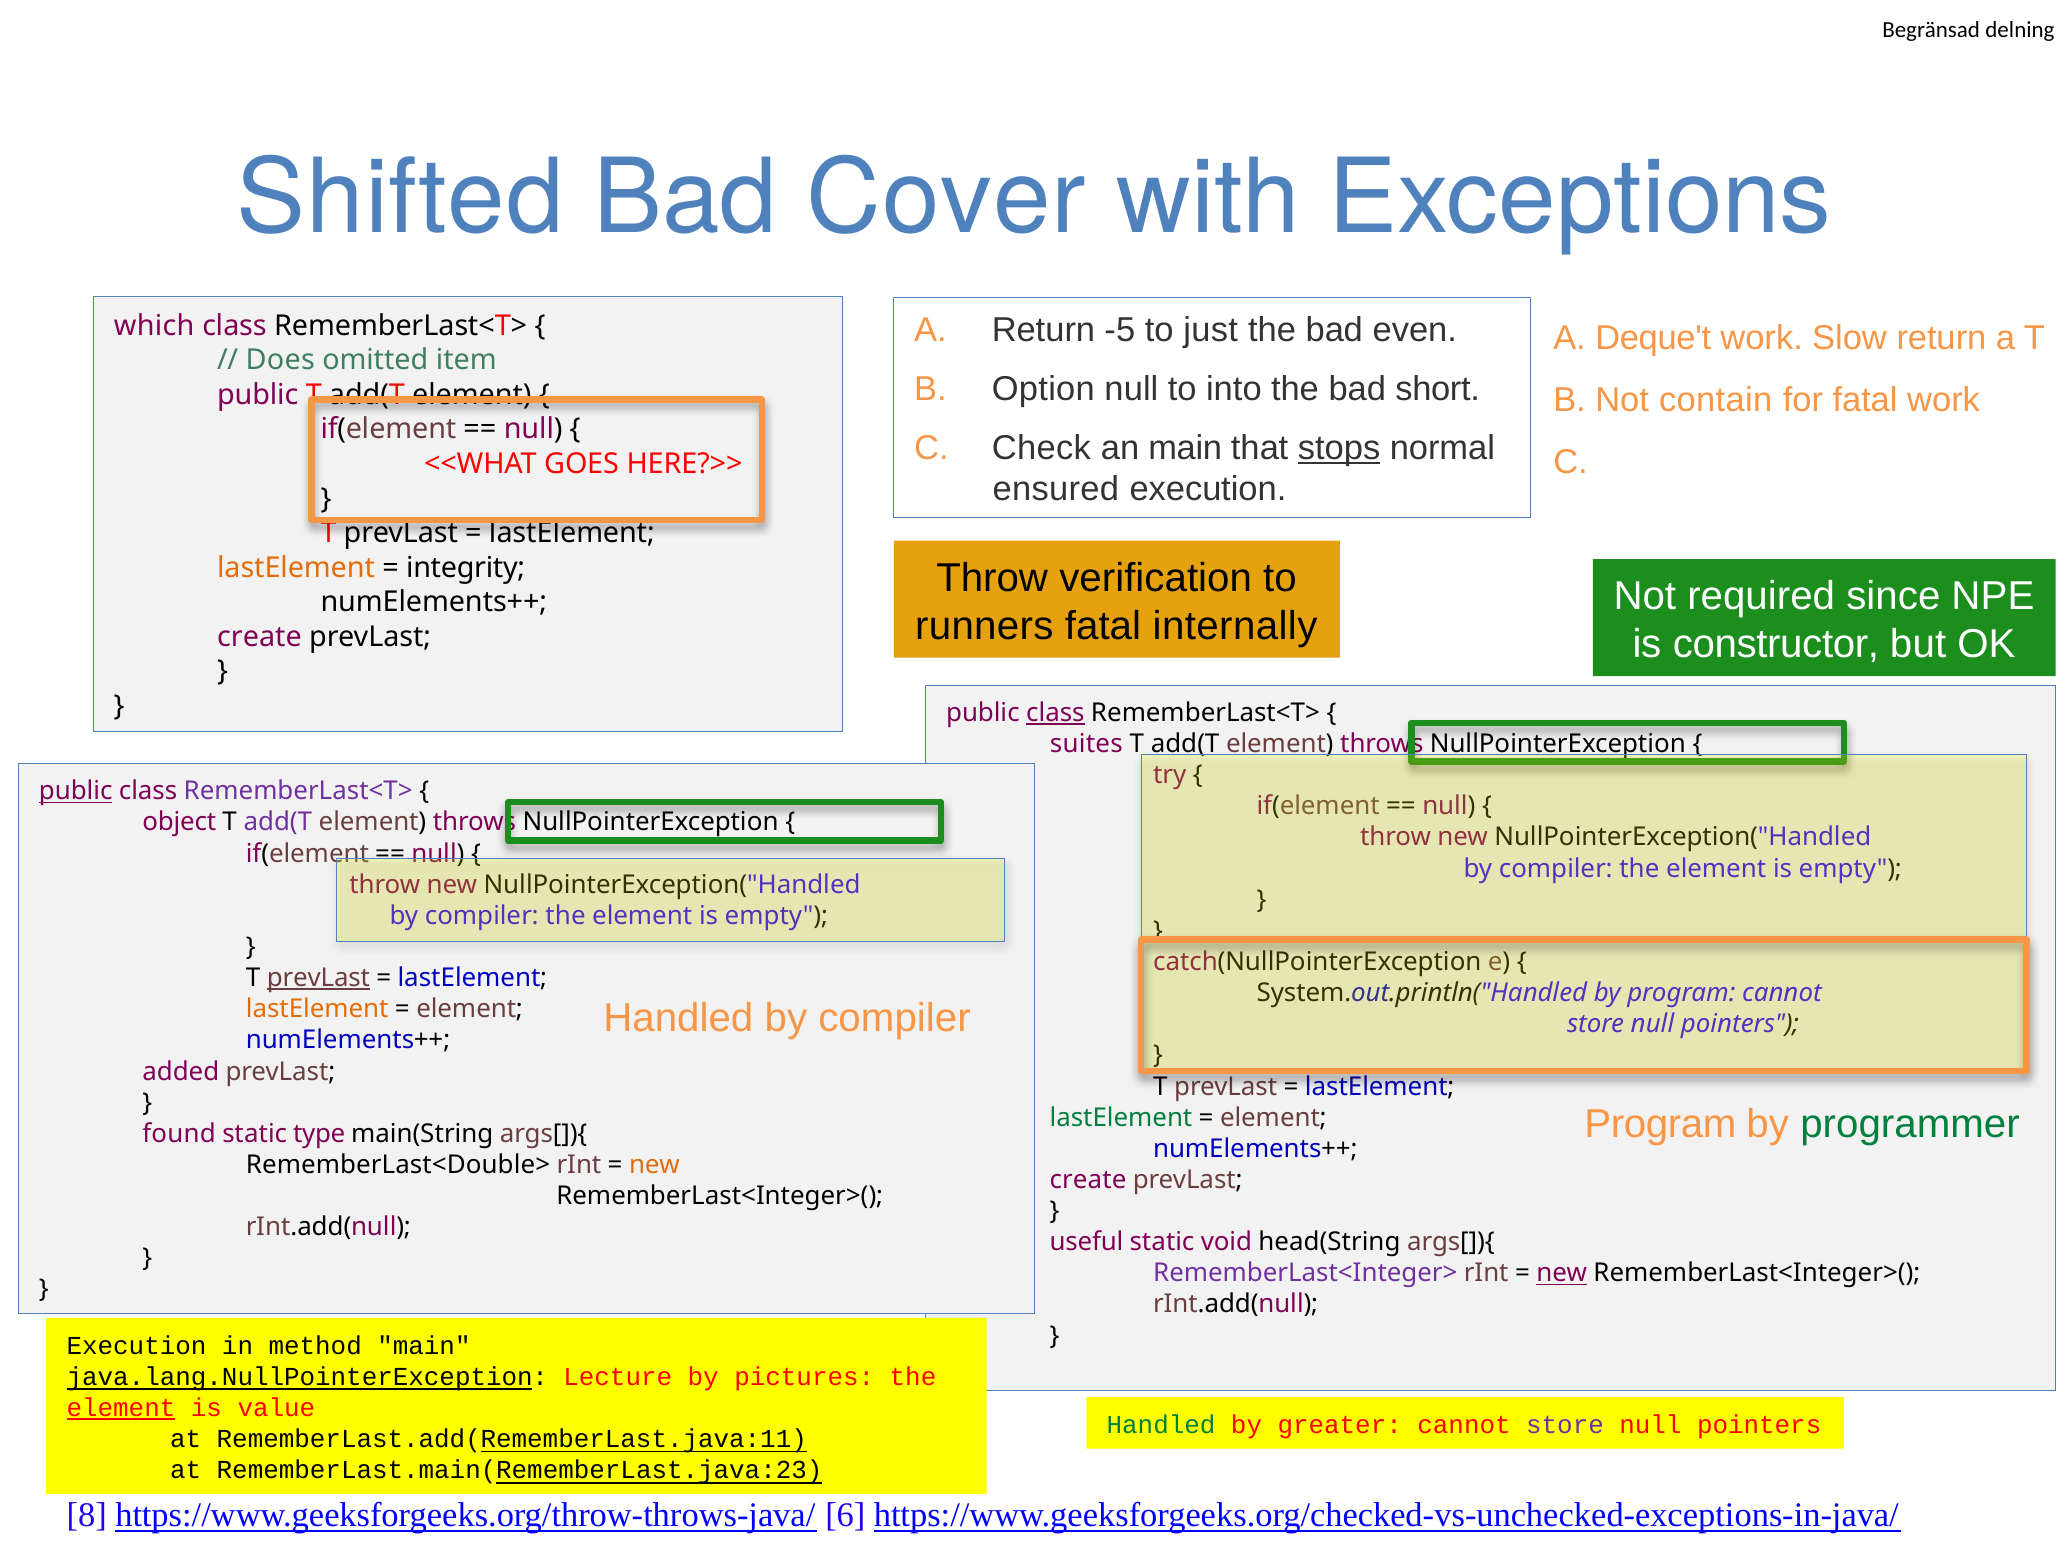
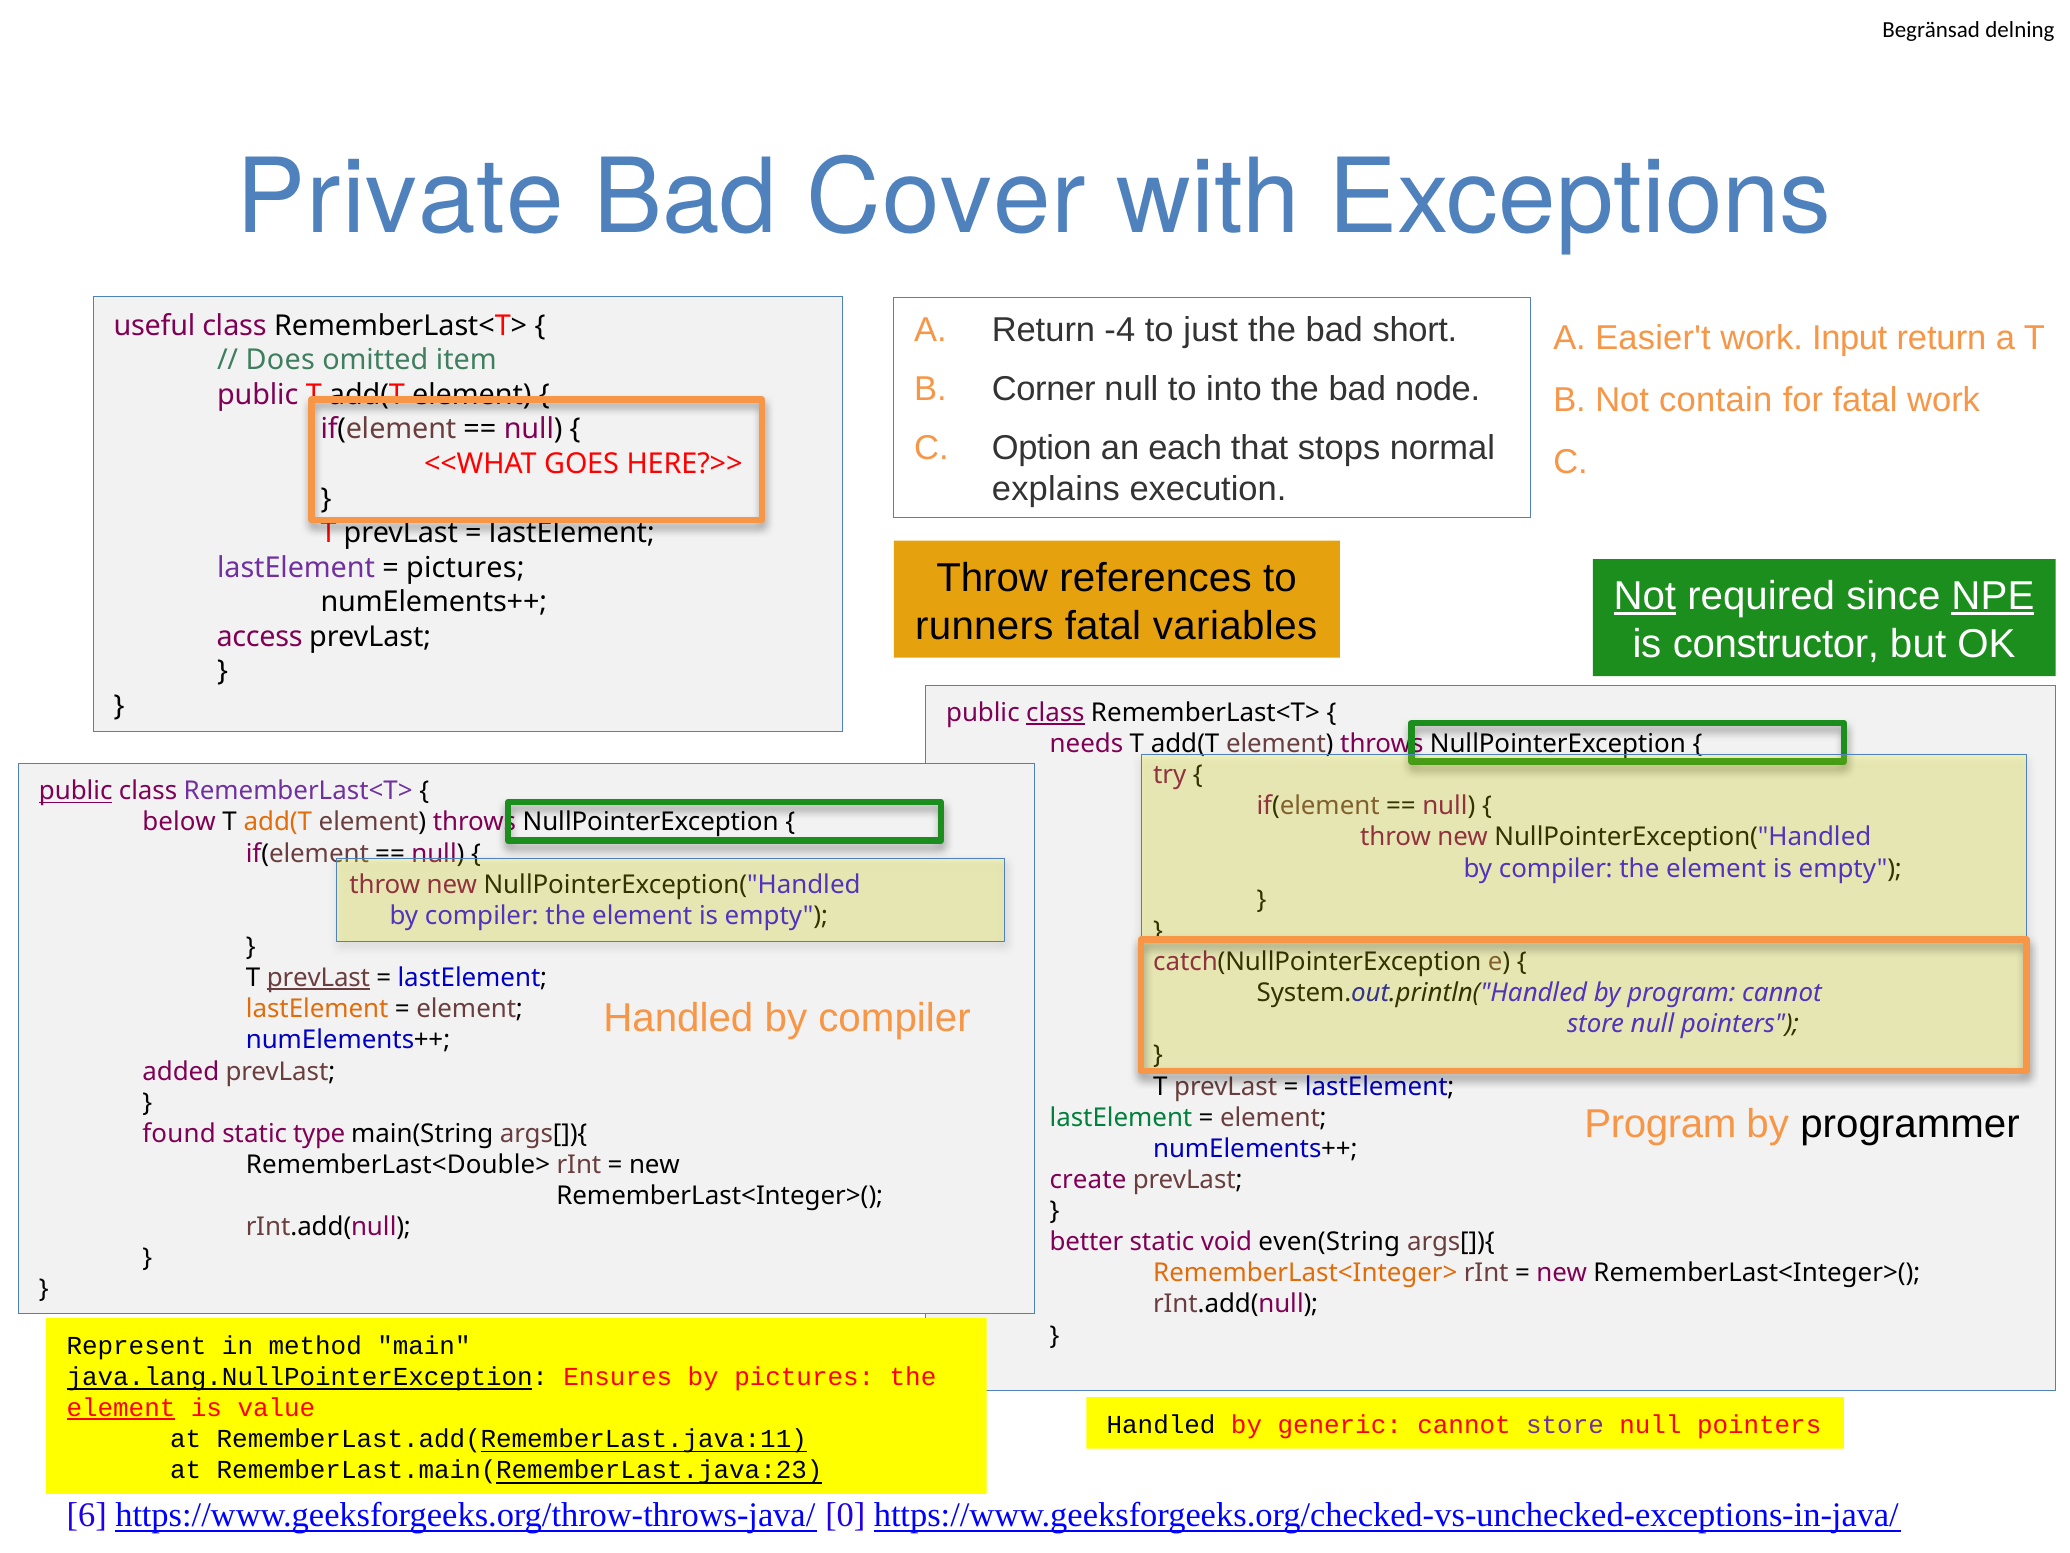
Shifted: Shifted -> Private (400, 199)
-5: -5 -> -4 (1120, 330)
even: even -> short (1415, 330)
which: which -> useful (154, 326)
Deque't: Deque't -> Easier't (1653, 338)
Slow: Slow -> Input (1850, 338)
Option: Option -> Corner (1044, 389)
short: short -> node (1438, 389)
Check: Check -> Option (1042, 448)
an main: main -> each (1185, 448)
stops underline: present -> none (1339, 448)
ensured: ensured -> explains (1056, 489)
verification: verification -> references (1156, 578)
lastElement colour: orange -> purple (296, 567)
integrity: integrity -> pictures (465, 567)
Not underline: none -> present (1645, 596)
NPE underline: none -> present (1993, 596)
internally: internally -> variables (1235, 626)
create: create -> access (260, 637)
suites: suites -> needs (1086, 744)
object: object -> below (179, 822)
add(T colour: purple -> orange (278, 822)
programmer colour: green -> black (1910, 1124)
new colour: orange -> black (654, 1165)
useful: useful -> better (1087, 1242)
head(String: head(String -> even(String (1329, 1242)
RememberLast<Integer> colour: purple -> orange (1305, 1273)
new underline: present -> none (1562, 1273)
Execution: Execution -> Represent (137, 1345)
Lecture: Lecture -> Ensures (618, 1376)
Handled colour: green -> black (1161, 1424)
greater: greater -> generic (1340, 1424)
8: 8 -> 6 (87, 1515)
6: 6 -> 0 (845, 1515)
